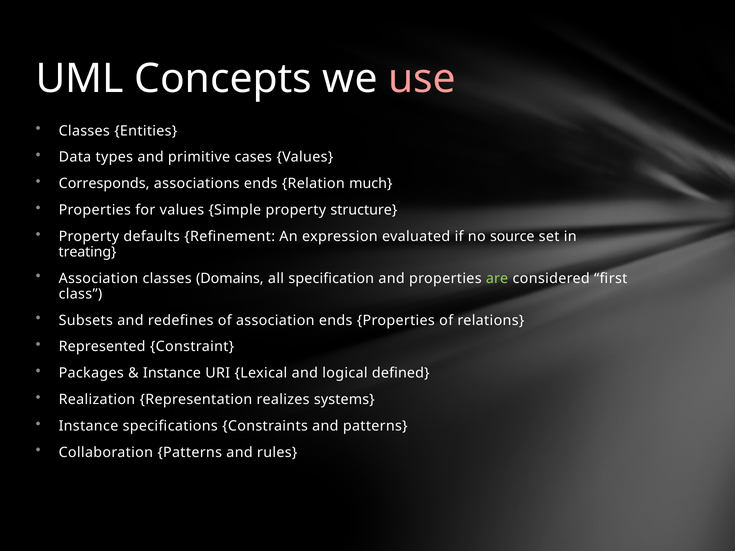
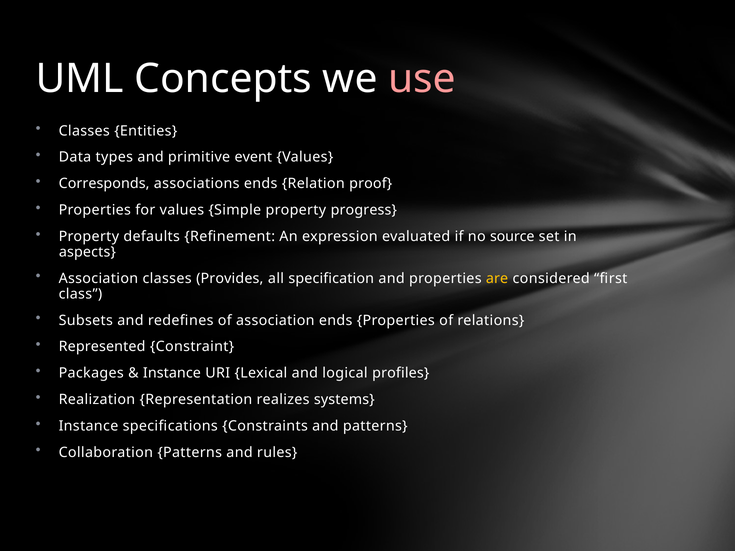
cases: cases -> event (253, 157)
much: much -> proof (371, 184)
structure: structure -> progress (364, 210)
treating: treating -> aspects (87, 252)
Domains: Domains -> Provides (230, 279)
are colour: light green -> yellow (497, 279)
defined: defined -> profiles (401, 373)
